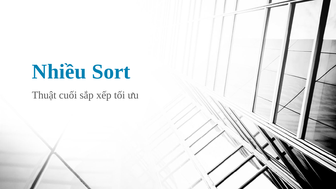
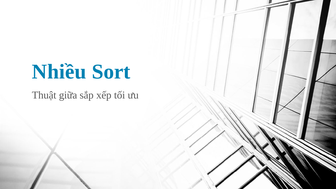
cuối: cuối -> giữa (68, 95)
